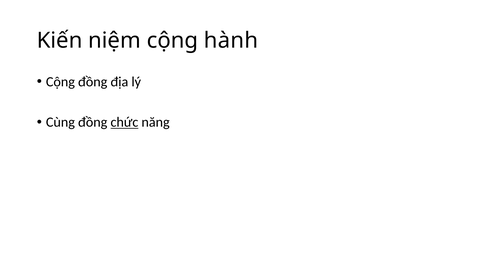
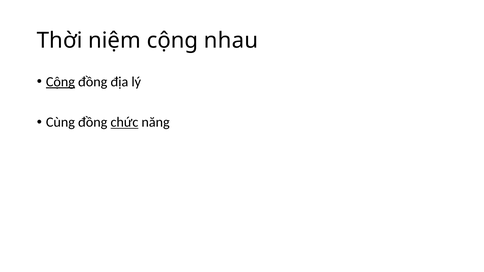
Kiến: Kiến -> Thời (60, 41)
hành: hành -> nhau (231, 41)
Cộng underline: none -> present (60, 82)
